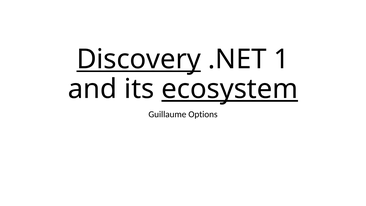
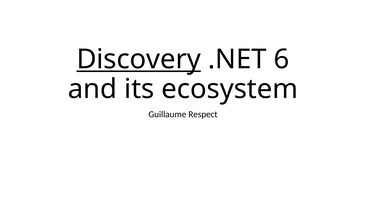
1: 1 -> 6 (282, 59)
ecosystem underline: present -> none (230, 89)
Options: Options -> Respect (203, 114)
